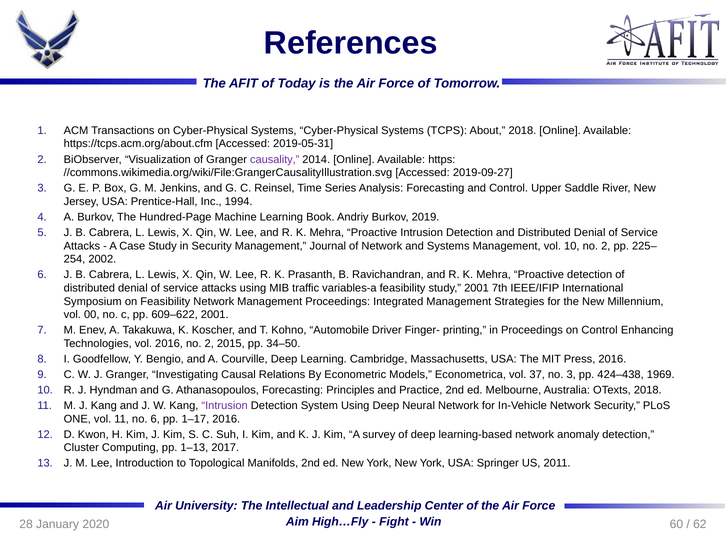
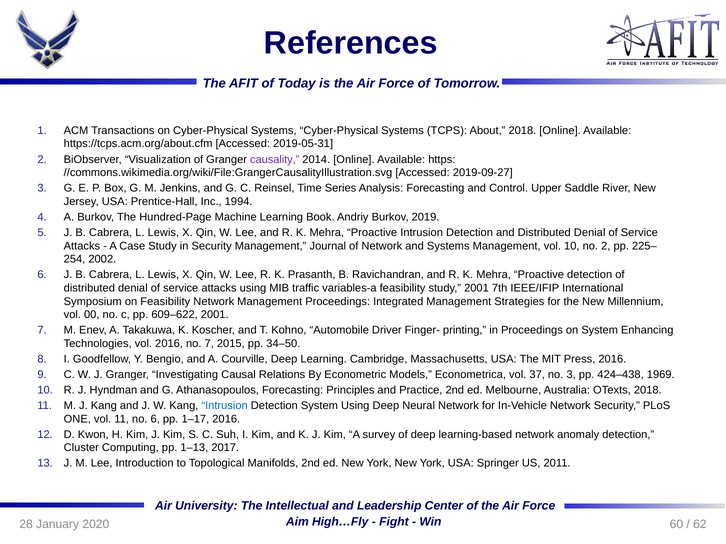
on Control: Control -> System (600, 331)
2016 no 2: 2 -> 7 (209, 344)
Intrusion colour: purple -> blue (225, 406)
